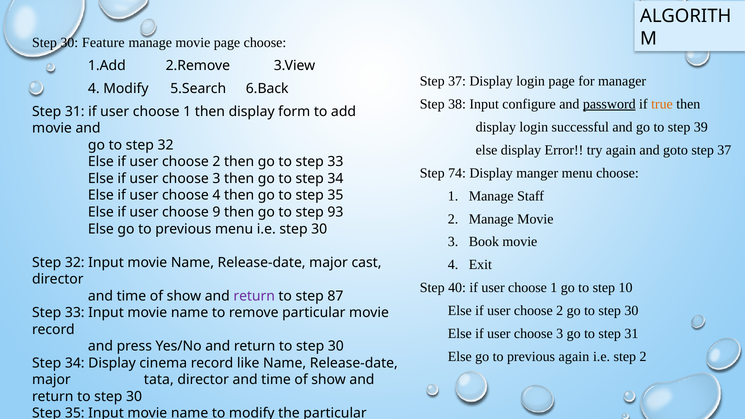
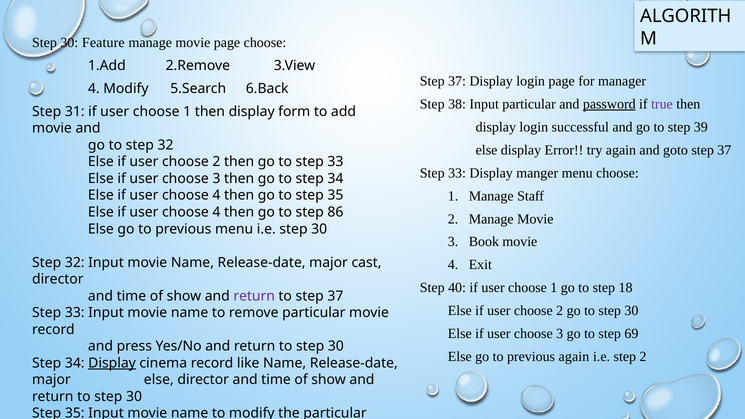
Input configure: configure -> particular (529, 104)
true colour: orange -> purple (662, 104)
74: 74 -> 33 (457, 173)
9: 9 -> 4 (216, 212)
93: 93 -> 86 (335, 212)
10: 10 -> 18 (626, 288)
to step 87: 87 -> 37 (335, 296)
to step 31: 31 -> 69 (631, 334)
Display underline: none -> present (112, 363)
major tata: tata -> else (159, 380)
